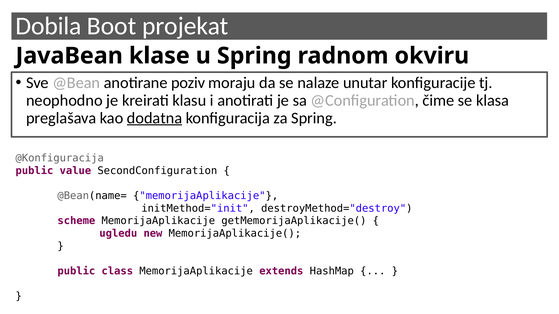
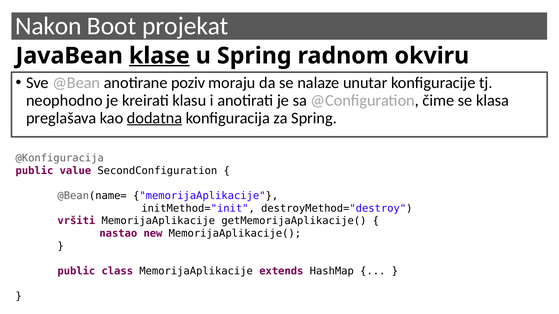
Dobila: Dobila -> Nakon (48, 26)
klase underline: none -> present (159, 56)
scheme: scheme -> vršiti (76, 221)
ugledu: ugledu -> nastao (118, 234)
